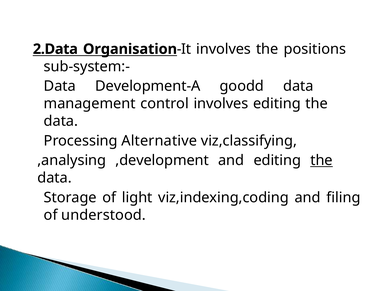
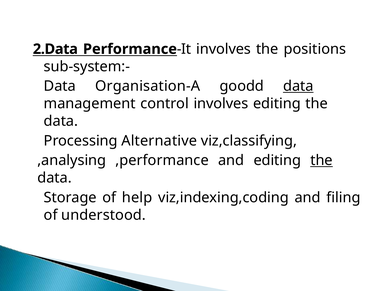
Organisation: Organisation -> Performance (130, 49)
Development-A: Development-A -> Organisation-A (148, 86)
data underline: none -> present (298, 86)
,development: ,development -> ,performance (162, 160)
light: light -> help (137, 197)
